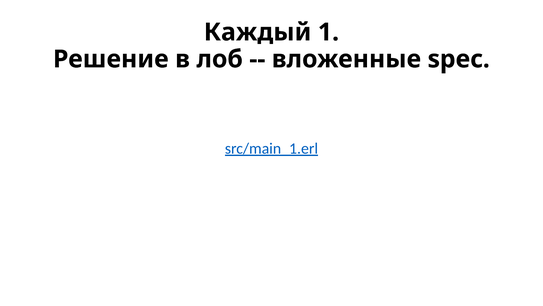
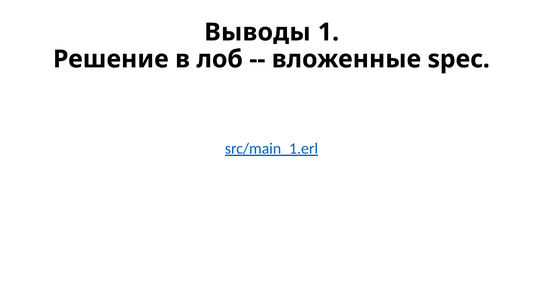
Каждый: Каждый -> Выводы (257, 32)
